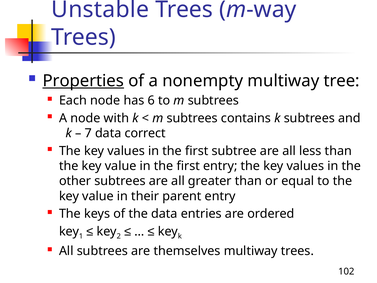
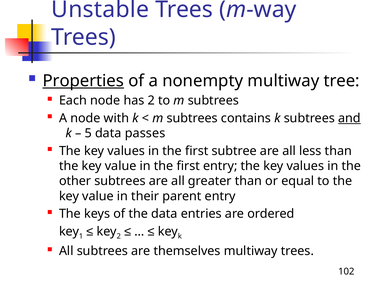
has 6: 6 -> 2 (151, 100)
and underline: none -> present (349, 118)
7: 7 -> 5 (88, 133)
correct: correct -> passes (145, 133)
